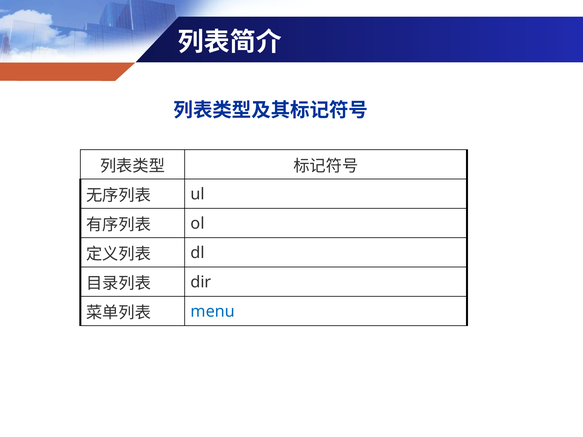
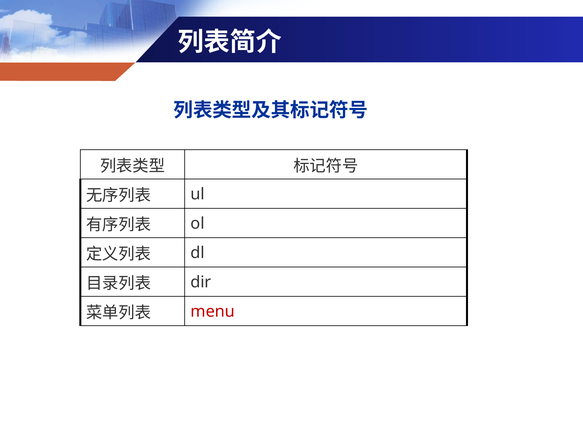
menu colour: blue -> red (213, 312)
